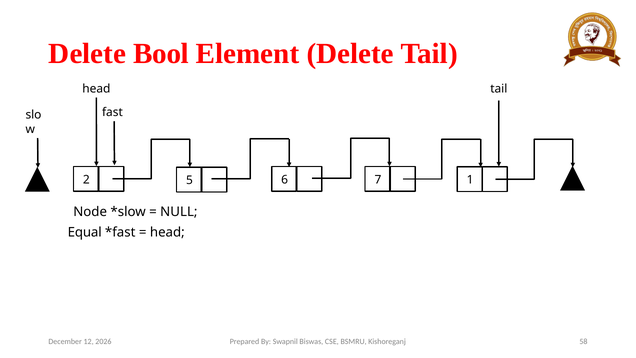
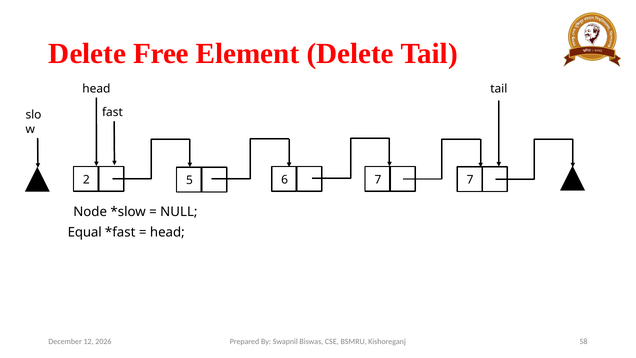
Bool: Bool -> Free (161, 53)
2 1: 1 -> 7 (470, 180)
